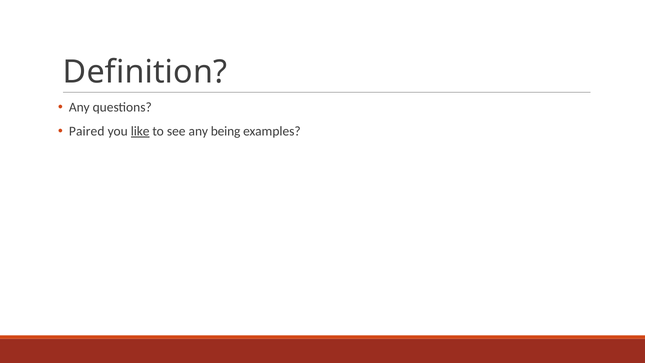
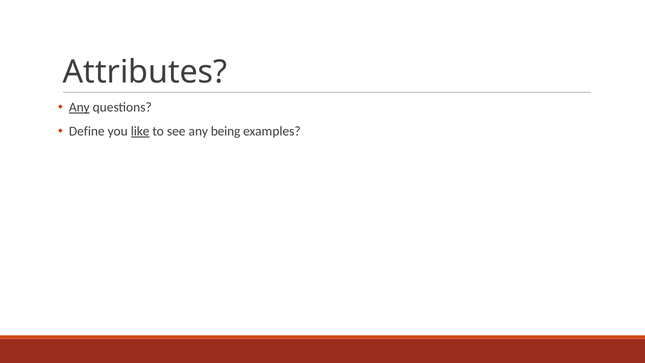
Definition: Definition -> Attributes (145, 72)
Any underline: none -> present (79, 107)
Paired: Paired -> Define (87, 131)
